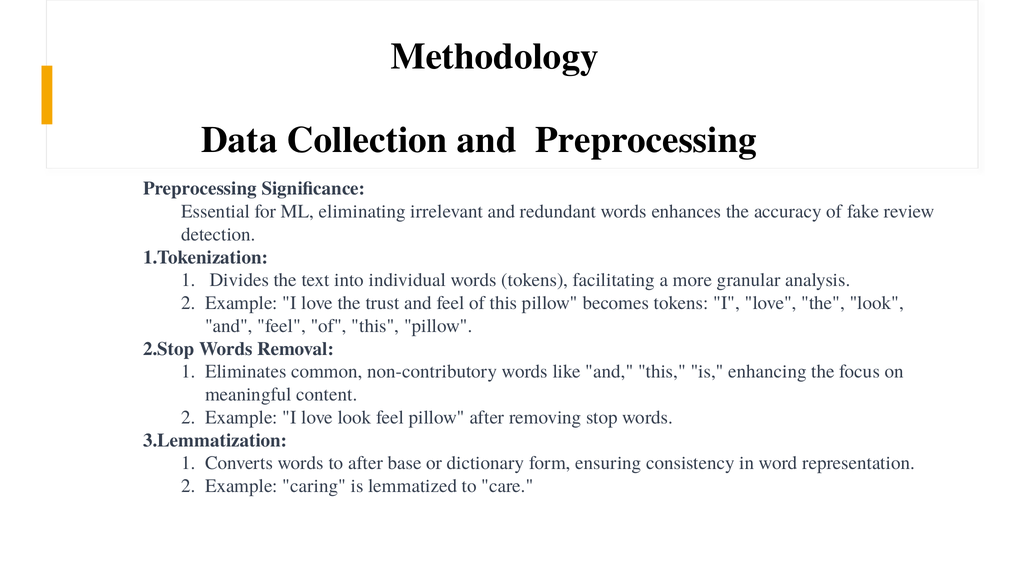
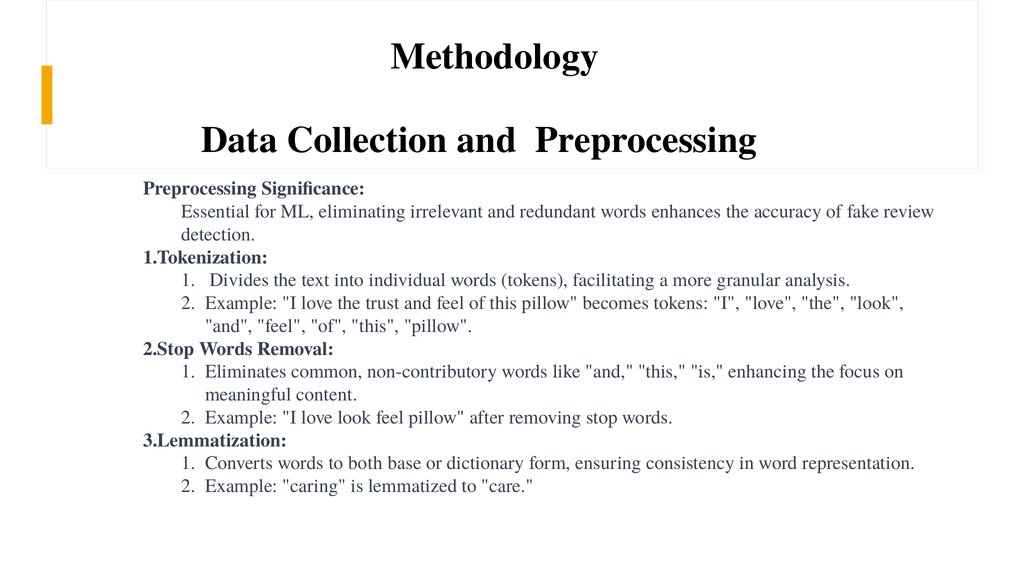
to after: after -> both (365, 463)
